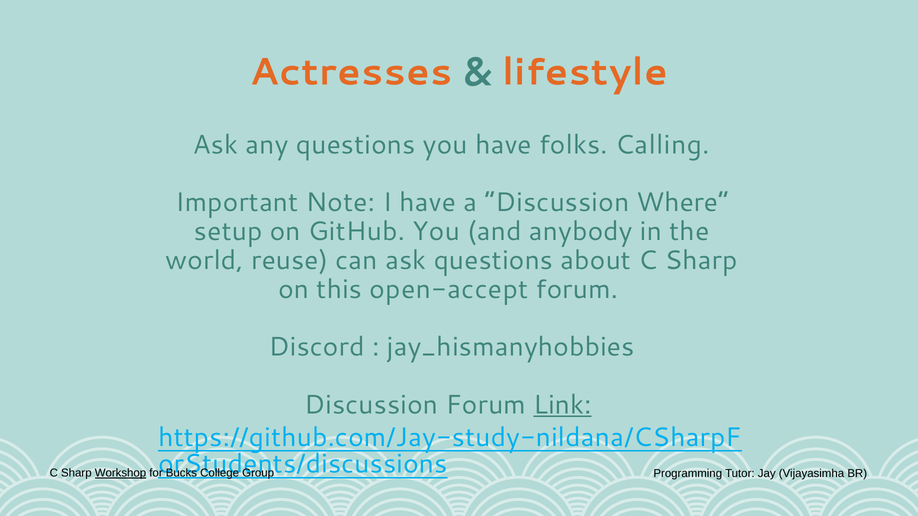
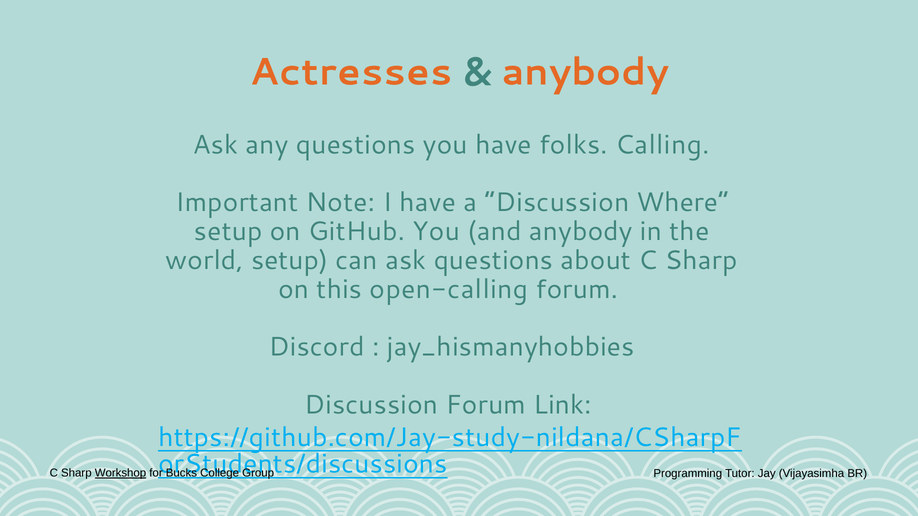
lifestyle: lifestyle -> anybody (585, 72)
world reuse: reuse -> setup (290, 261)
open-accept: open-accept -> open-calling (449, 289)
Link underline: present -> none (563, 405)
